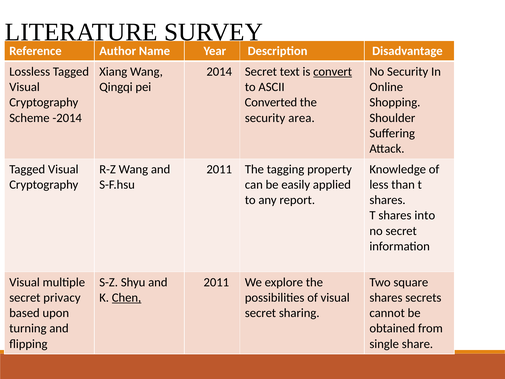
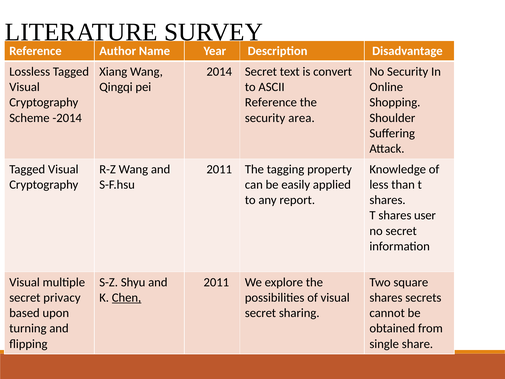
convert underline: present -> none (333, 72)
Converted: Converted -> Reference (271, 102)
into: into -> user (425, 215)
